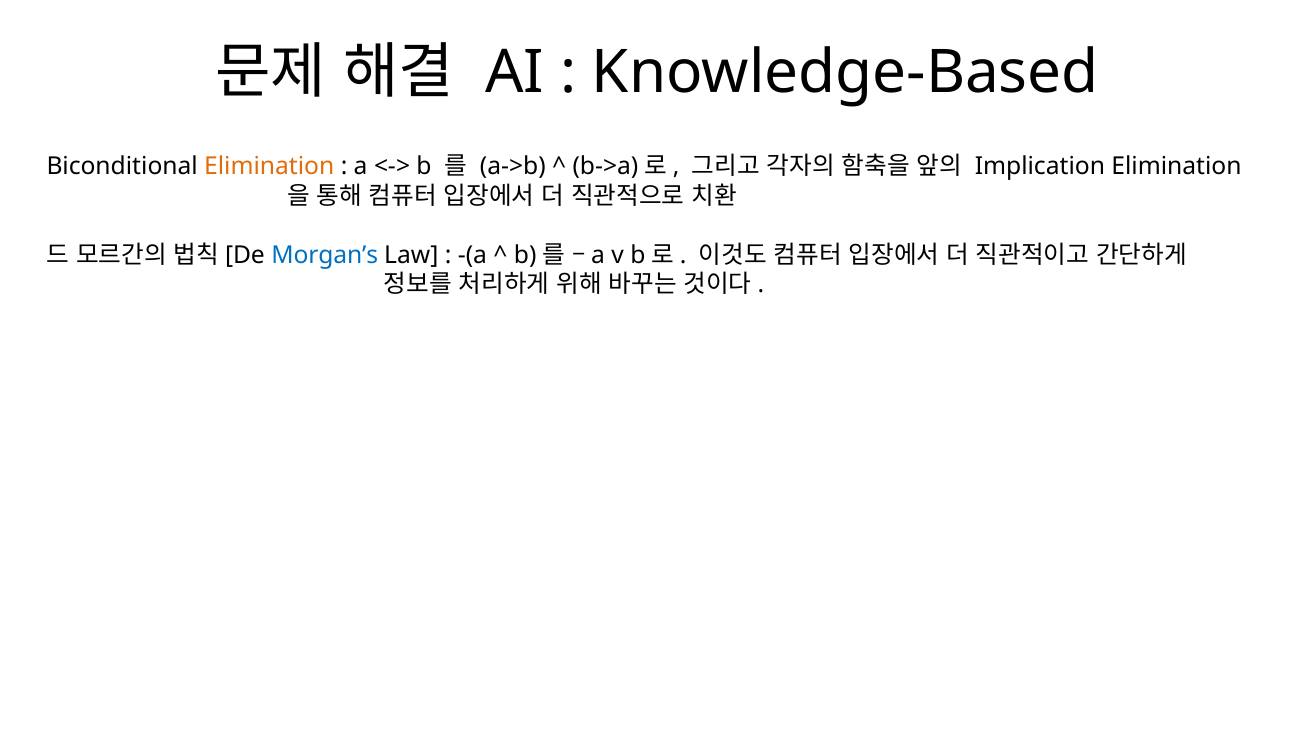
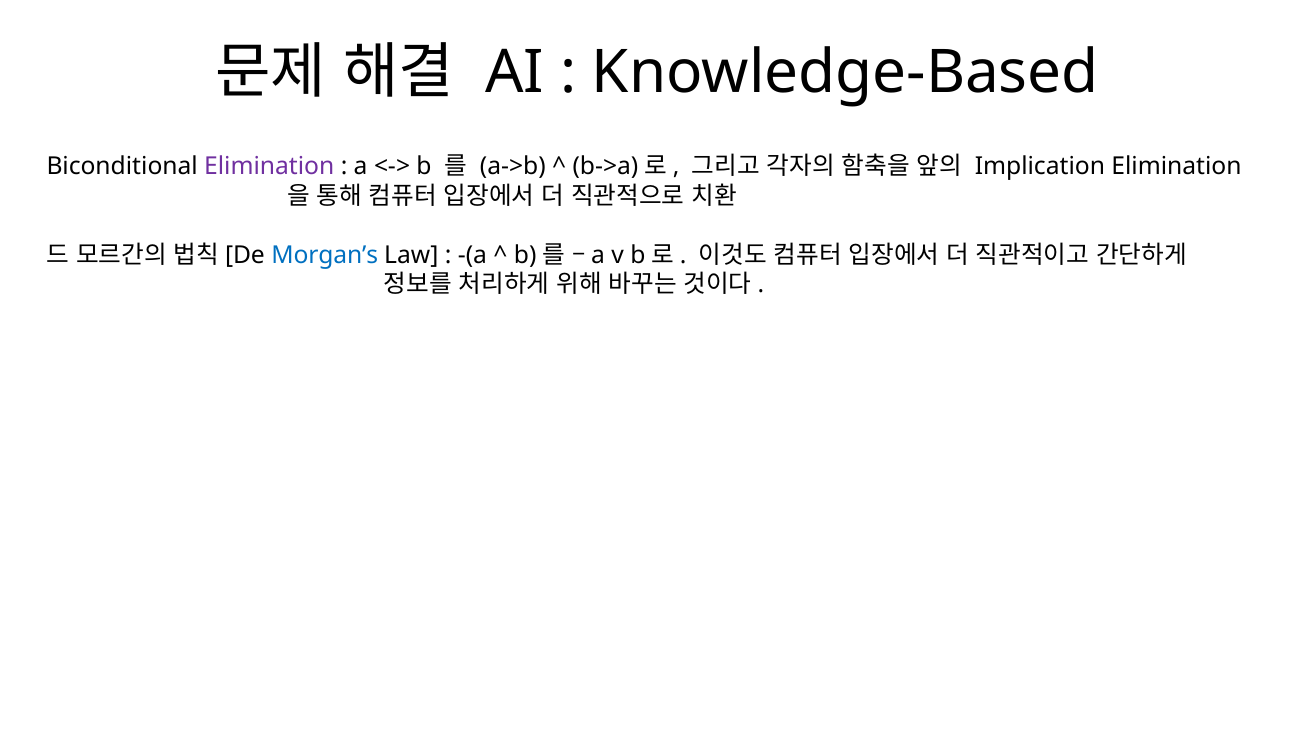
Elimination colour: orange -> purple (269, 166)
